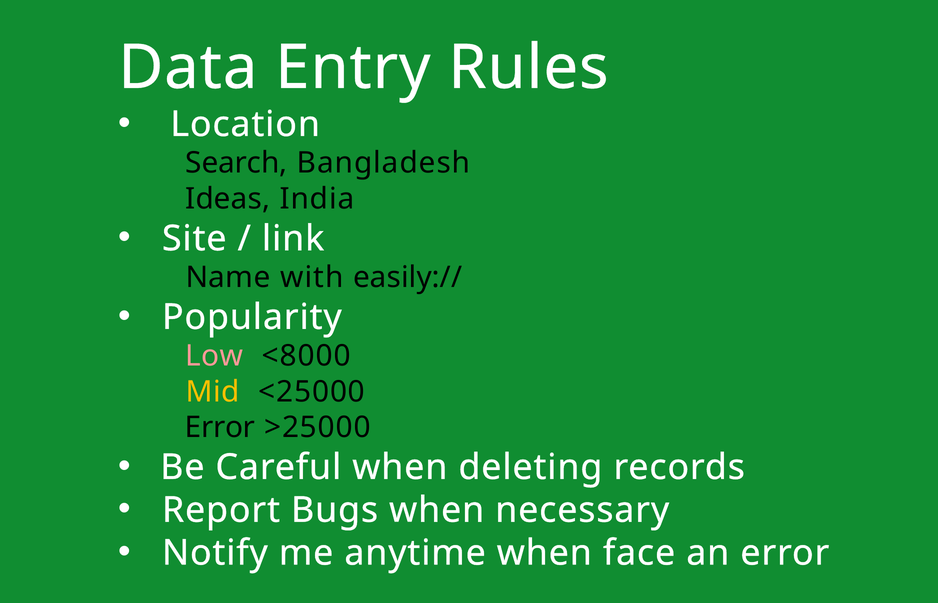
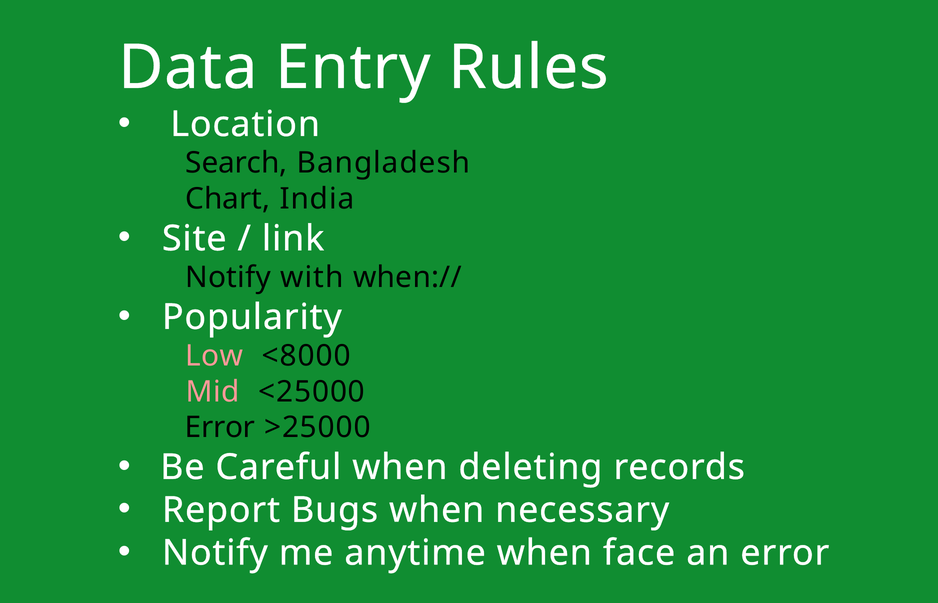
Ideas: Ideas -> Chart (228, 199)
Name: Name -> Notify (228, 277)
easily://: easily:// -> when:// (407, 277)
Mid colour: yellow -> pink (213, 392)
